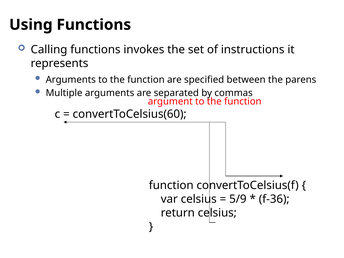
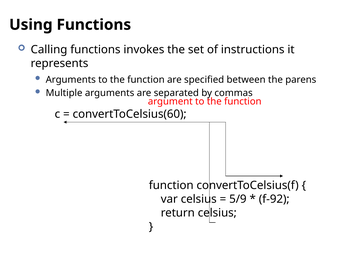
f-36: f-36 -> f-92 (274, 199)
